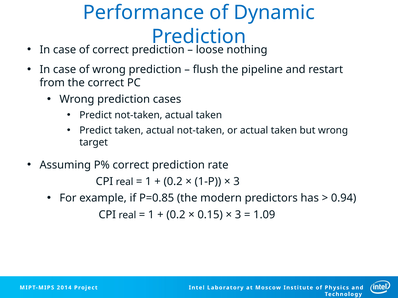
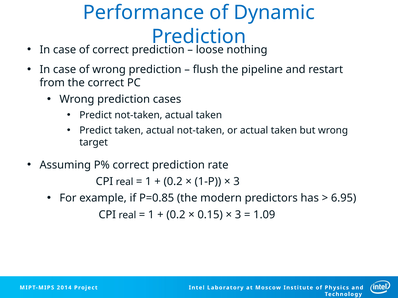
0.94: 0.94 -> 6.95 (344, 198)
